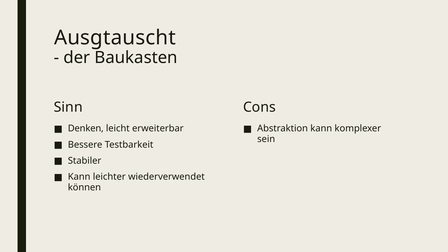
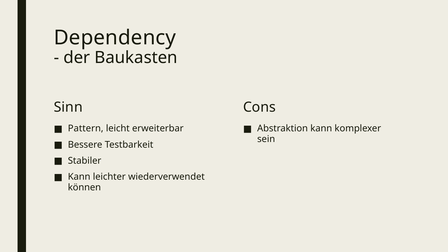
Ausgtauscht: Ausgtauscht -> Dependency (115, 38)
Denken: Denken -> Pattern (86, 128)
